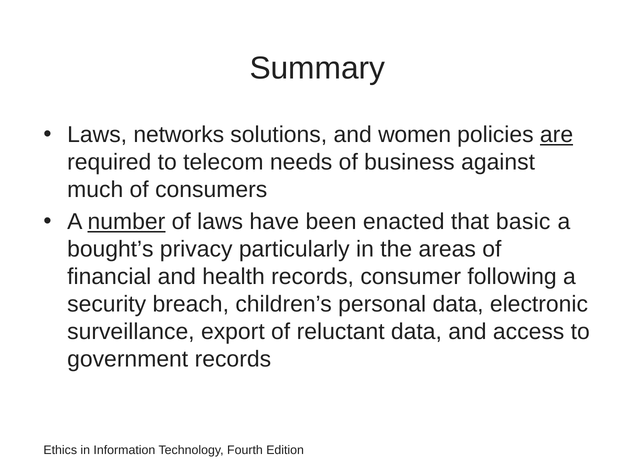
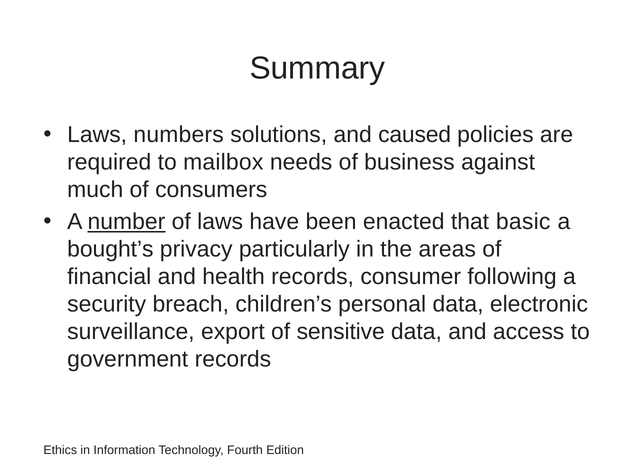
networks: networks -> numbers (179, 135)
women: women -> caused (415, 135)
are underline: present -> none (557, 135)
telecom: telecom -> mailbox (223, 162)
reluctant: reluctant -> sensitive (341, 332)
